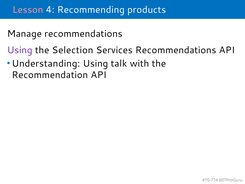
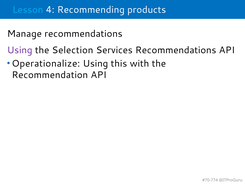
Lesson colour: pink -> light blue (28, 10)
Understanding: Understanding -> Operationalize (46, 63)
talk: talk -> this (119, 63)
